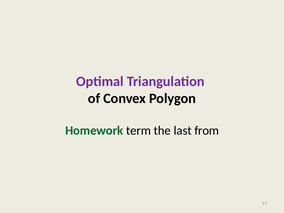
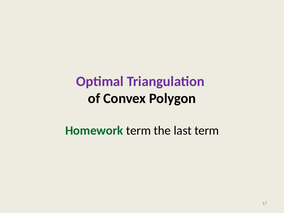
last from: from -> term (207, 131)
